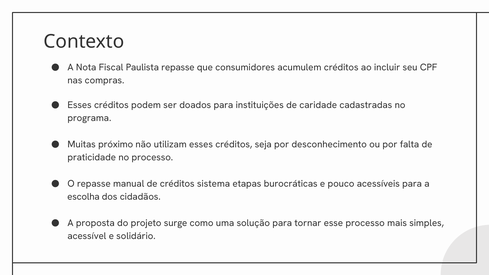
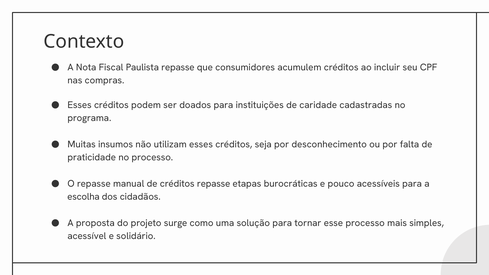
próximo: próximo -> insumos (116, 144)
créditos sistema: sistema -> repasse (214, 184)
